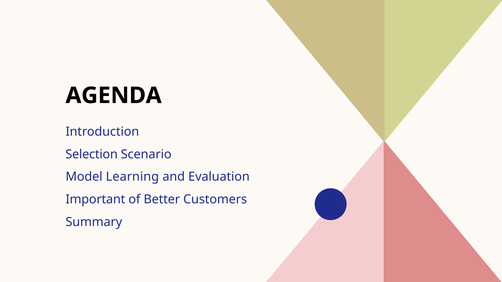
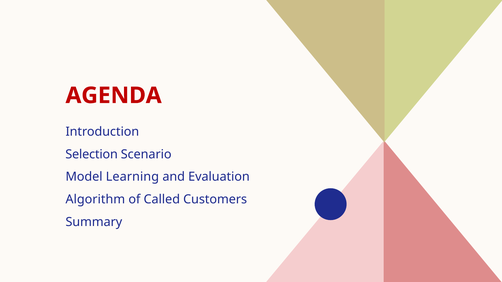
AGENDA colour: black -> red (114, 96)
Important: Important -> Algorithm (95, 200)
Better: Better -> Called (162, 200)
